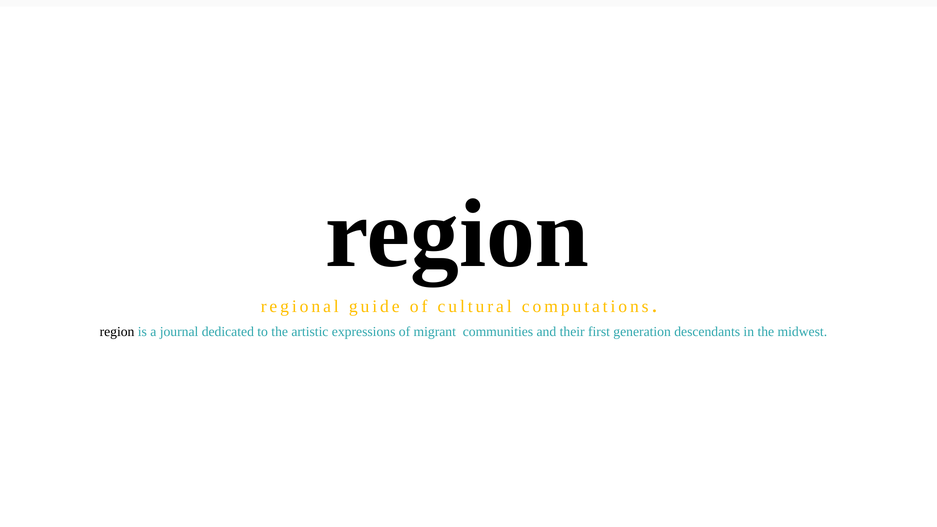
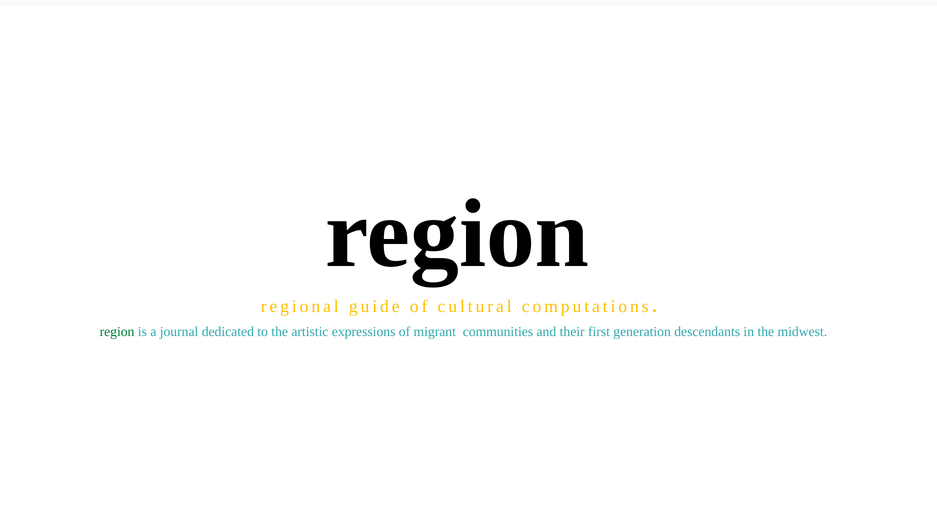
region colour: black -> green (117, 332)
